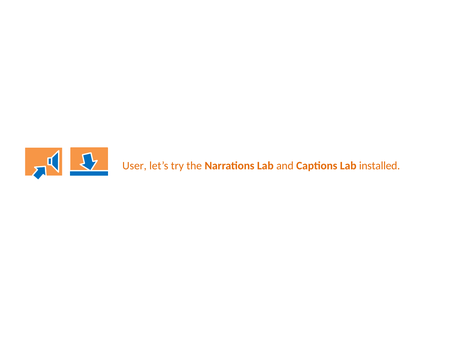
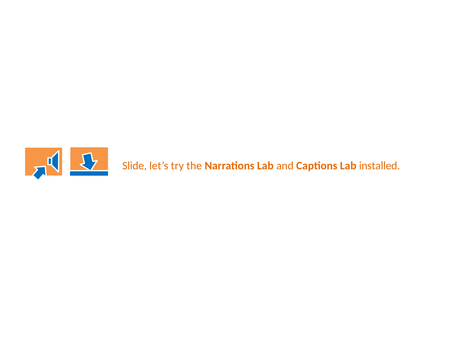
User: User -> Slide (135, 166)
